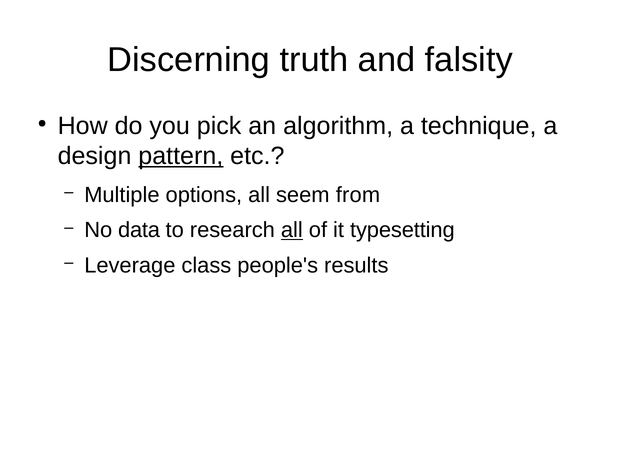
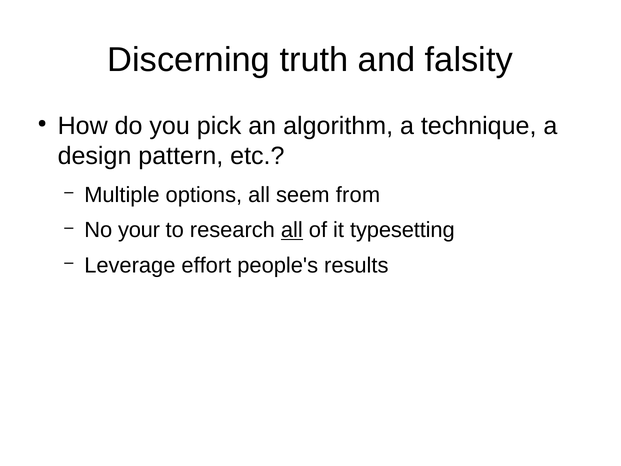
pattern underline: present -> none (181, 156)
data: data -> your (139, 230)
class: class -> effort (206, 265)
